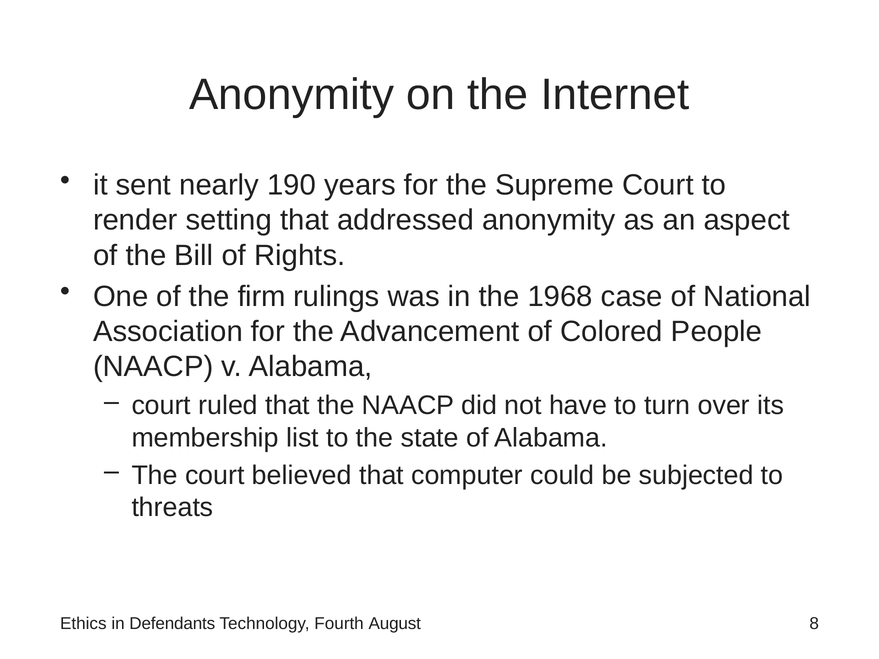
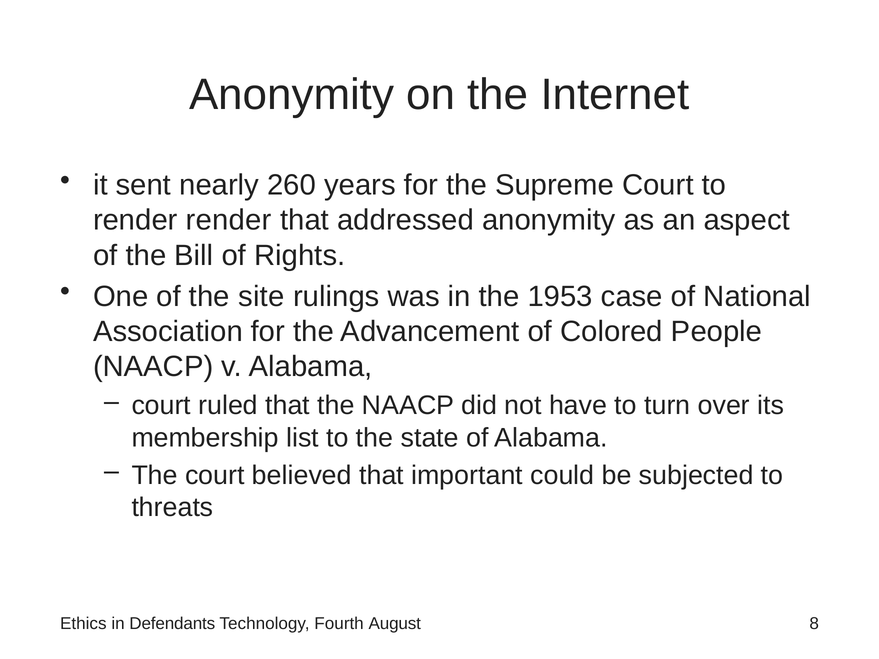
190: 190 -> 260 (292, 185)
render setting: setting -> render (229, 220)
firm: firm -> site (261, 297)
1968: 1968 -> 1953 (560, 297)
computer: computer -> important (467, 476)
